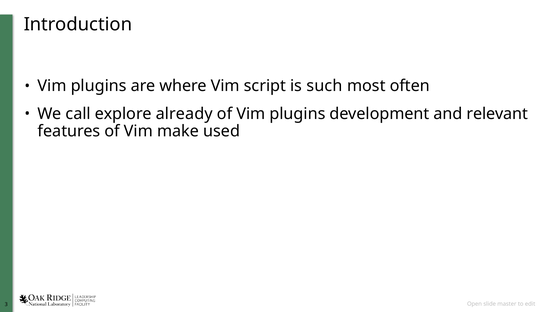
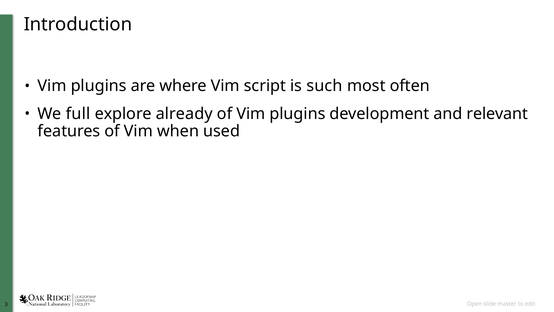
call: call -> full (78, 114)
make: make -> when (178, 131)
